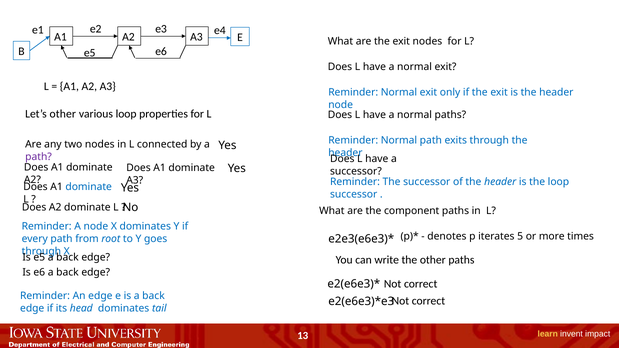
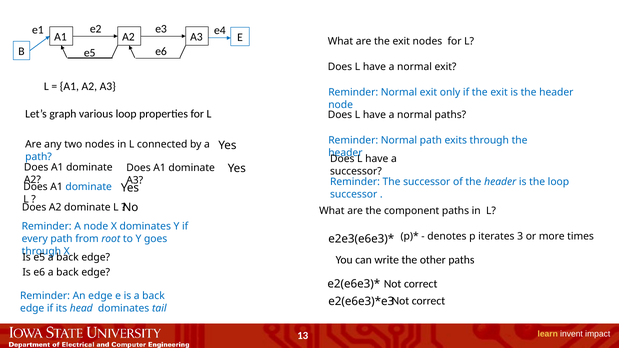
Let’s other: other -> graph (63, 114)
path colour: purple -> blue (39, 157)
5: 5 -> 3 (520, 236)
